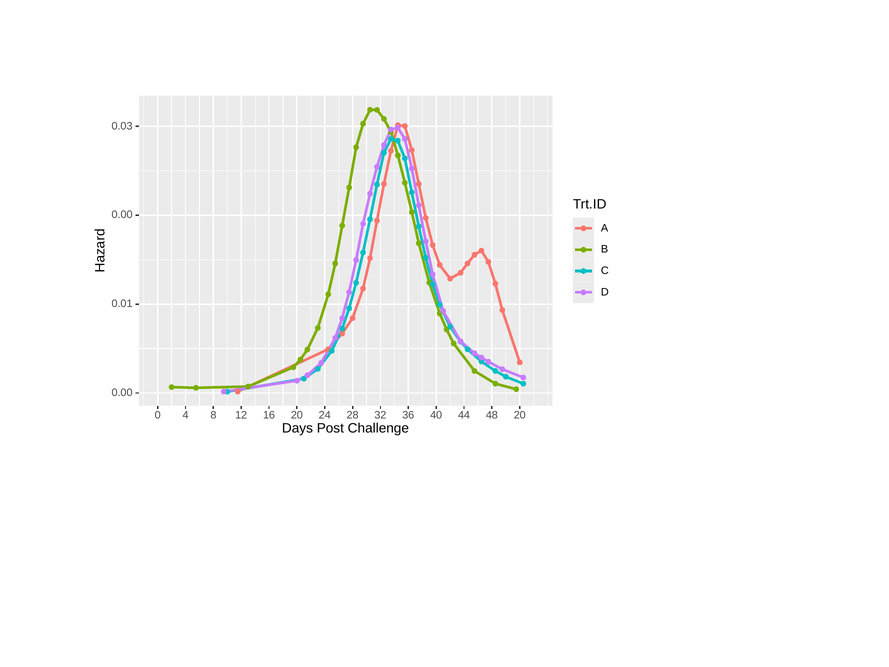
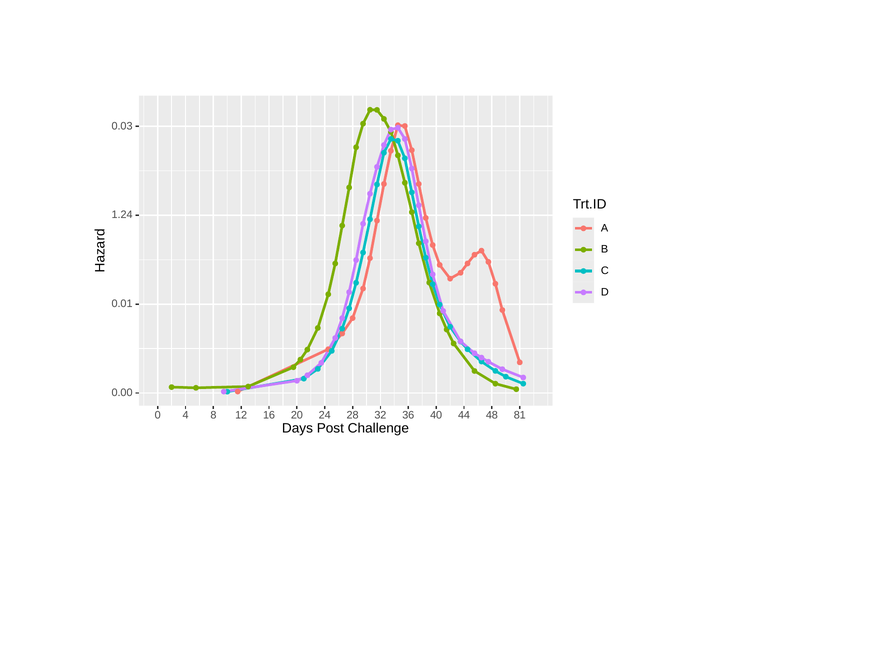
0.00: 0.00 -> 1.24 (122, 215)
48 20: 20 -> 81 (520, 415)
